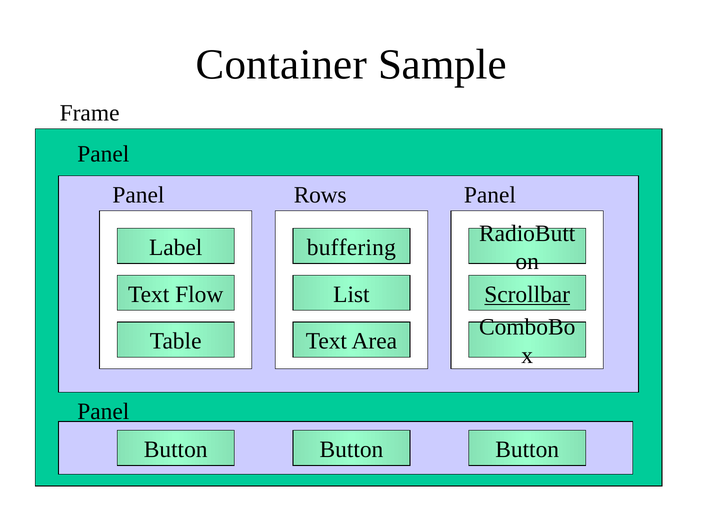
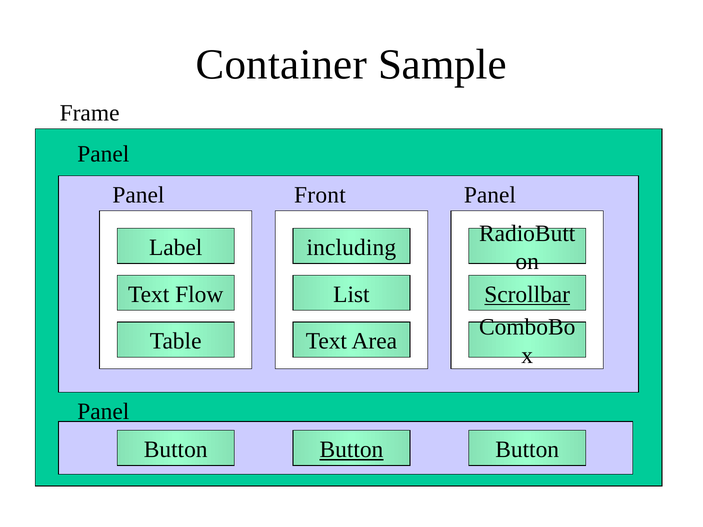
Rows: Rows -> Front (320, 195)
buffering: buffering -> including (351, 248)
Button underline: none -> present (351, 450)
